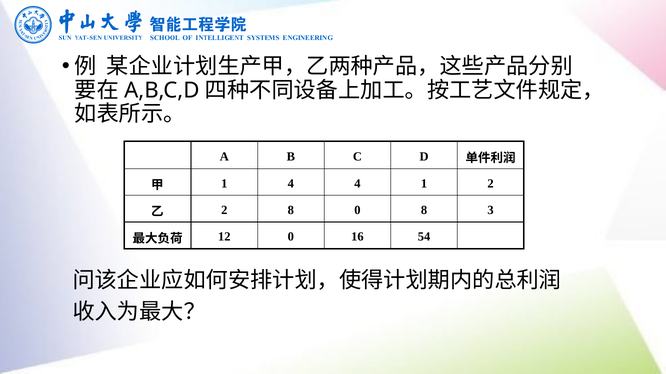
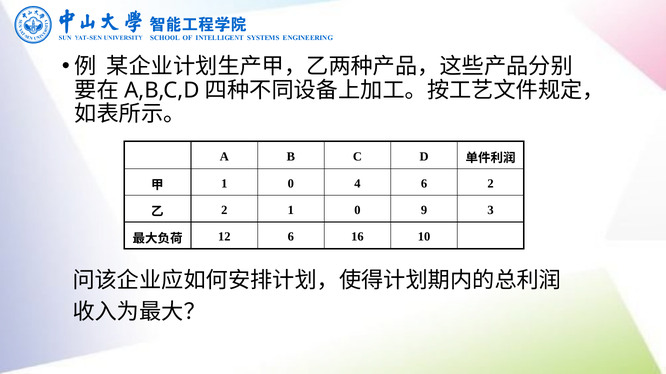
4: 4 -> 0 (291, 184)
4 1: 1 -> 6 (424, 184)
2 8: 8 -> 1 (291, 211)
0 8: 8 -> 9 (424, 211)
12 0: 0 -> 6 (291, 237)
54: 54 -> 10 (424, 237)
